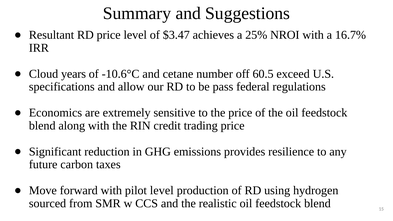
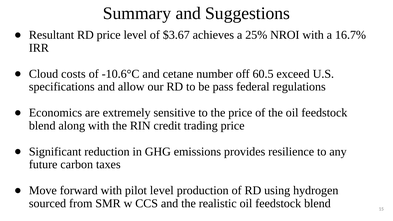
$3.47: $3.47 -> $3.67 (176, 35)
years: years -> costs (73, 74)
